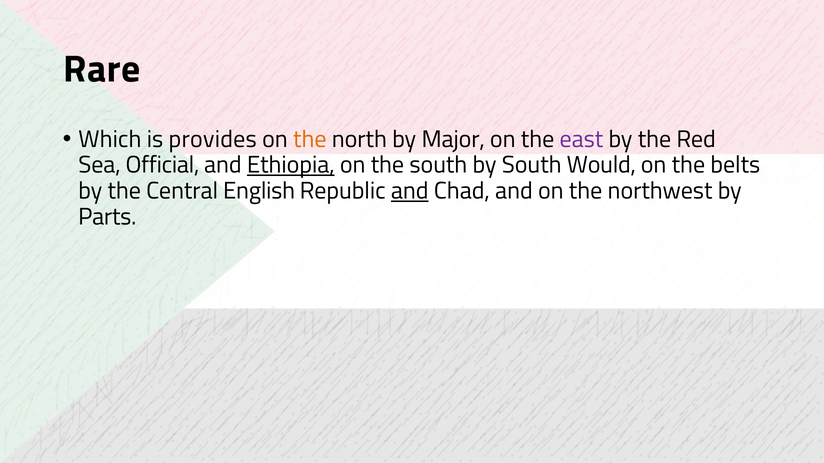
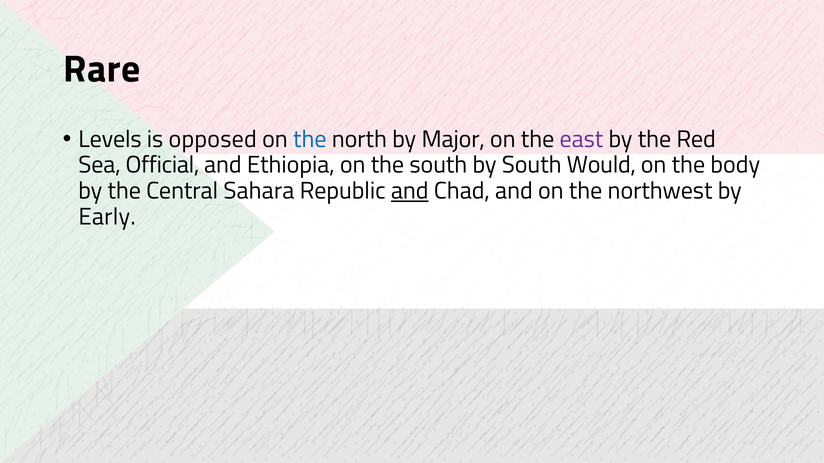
Which: Which -> Levels (110, 139)
provides: provides -> opposed (213, 139)
the colour: orange -> blue (310, 139)
Ethiopia underline: present -> none (291, 165)
belts: belts -> body (735, 165)
English: English -> Sahara (259, 191)
Parts: Parts -> Early (107, 217)
